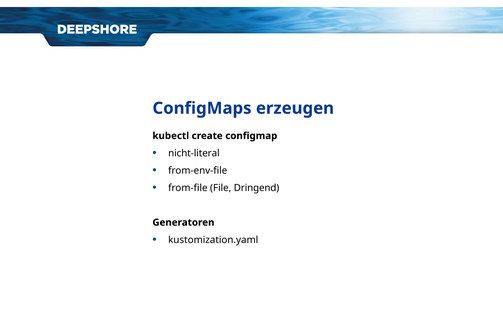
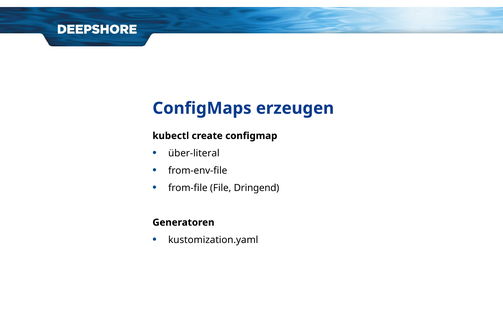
nicht-literal: nicht-literal -> über-literal (194, 153)
